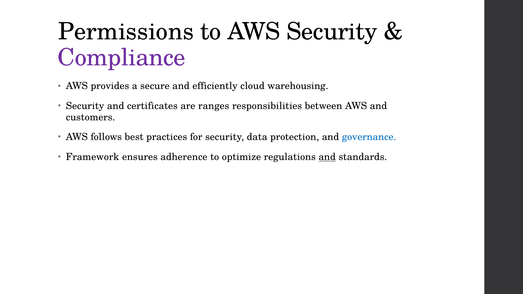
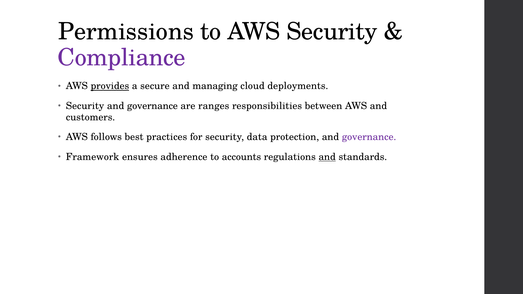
provides underline: none -> present (110, 86)
efficiently: efficiently -> managing (215, 86)
warehousing: warehousing -> deployments (298, 86)
Security and certificates: certificates -> governance (152, 106)
governance colour: blue -> purple (369, 137)
optimize: optimize -> accounts (241, 157)
